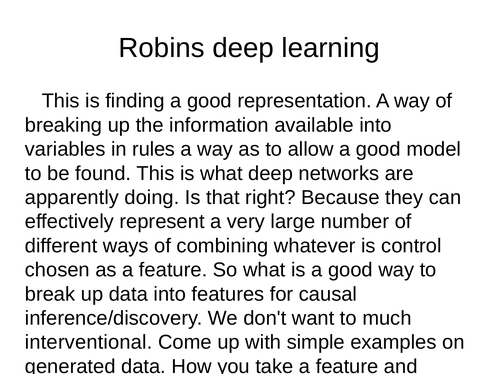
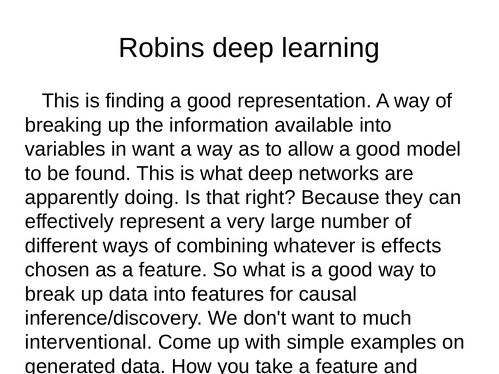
in rules: rules -> want (154, 149)
is control: control -> effects (411, 246)
